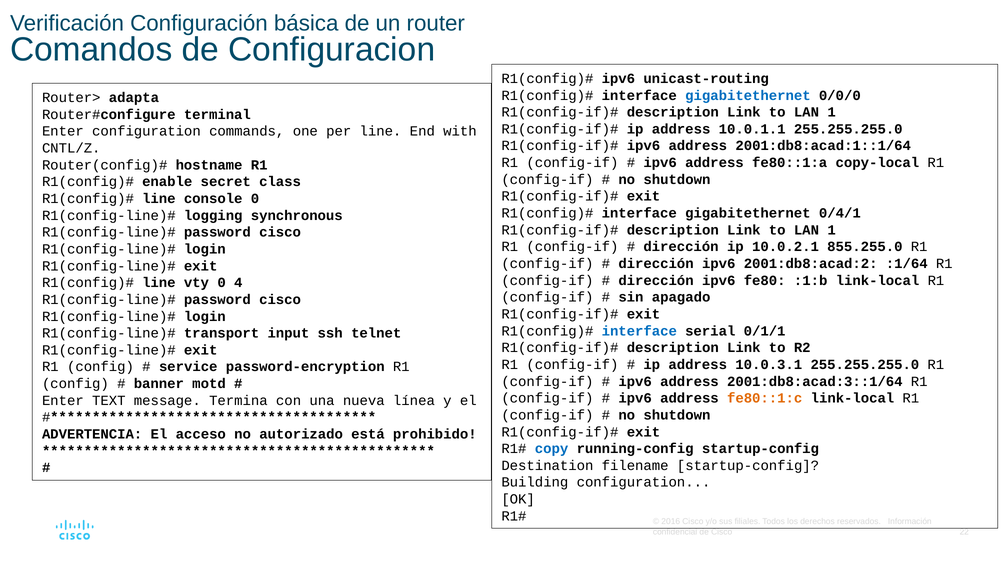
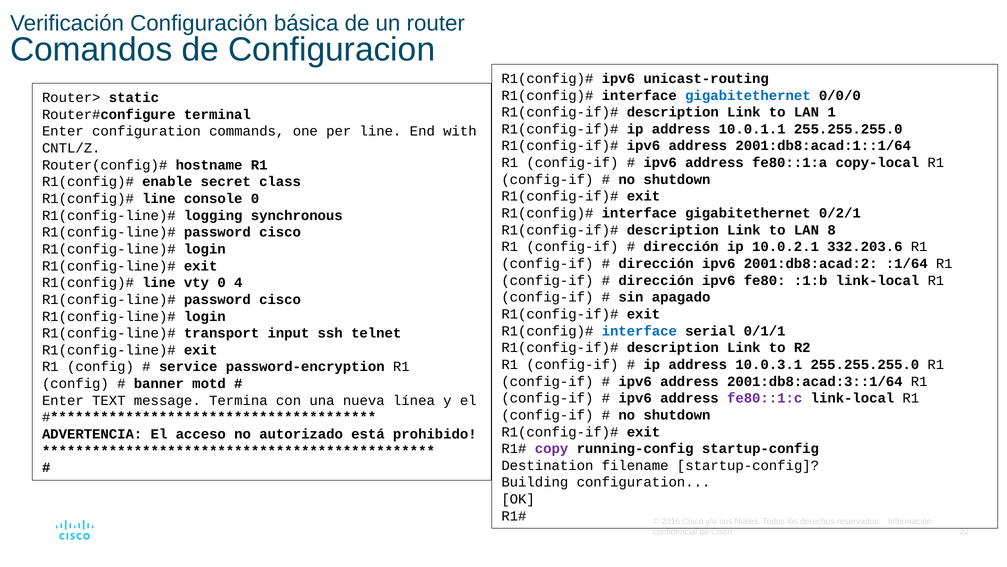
adapta: adapta -> static (134, 98)
0/4/1: 0/4/1 -> 0/2/1 (840, 213)
1: 1 -> 8 (832, 230)
855.255.0: 855.255.0 -> 332.203.6 (865, 247)
fe80::1:c colour: orange -> purple (765, 398)
copy colour: blue -> purple (552, 448)
